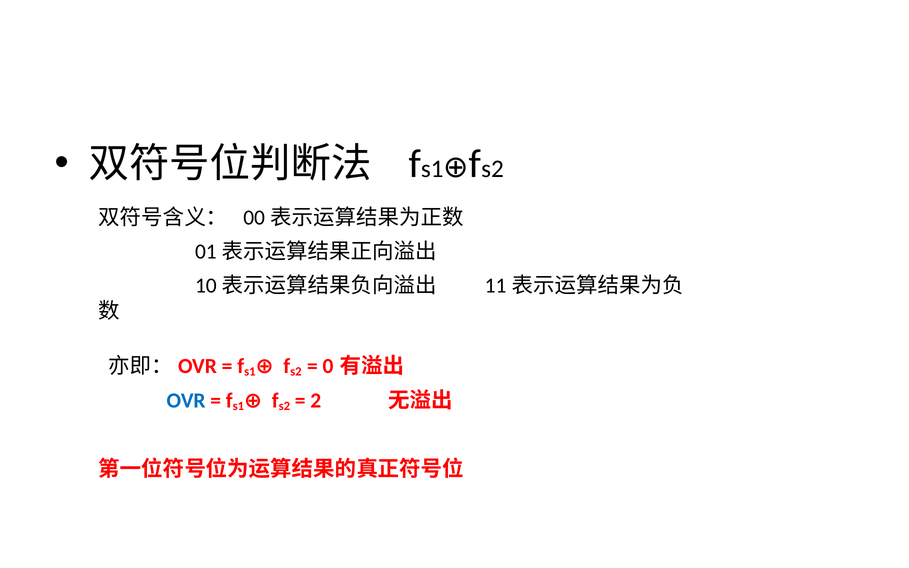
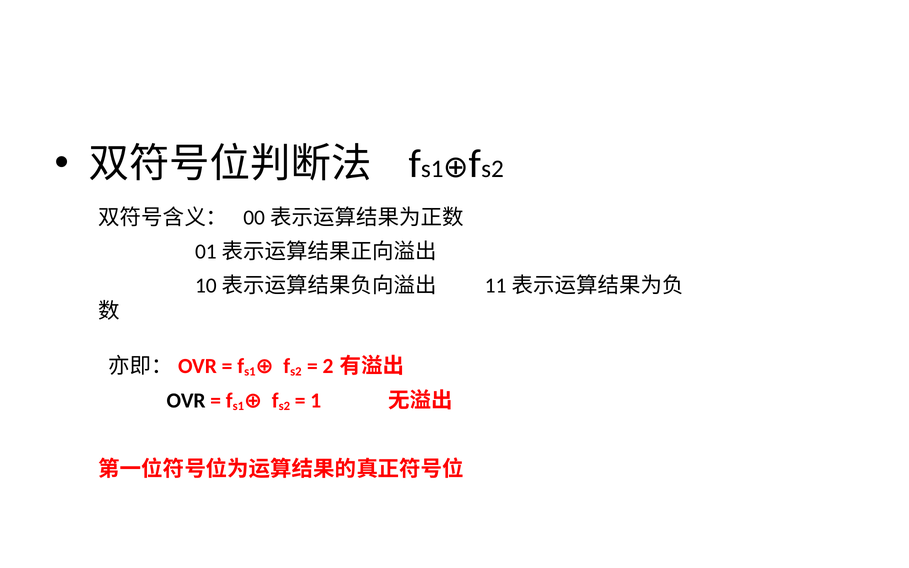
0: 0 -> 2 (328, 366)
2: 2 -> 1 (316, 401)
OVR colour: blue -> black (186, 401)
